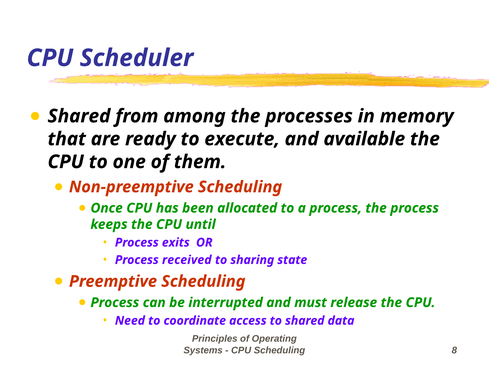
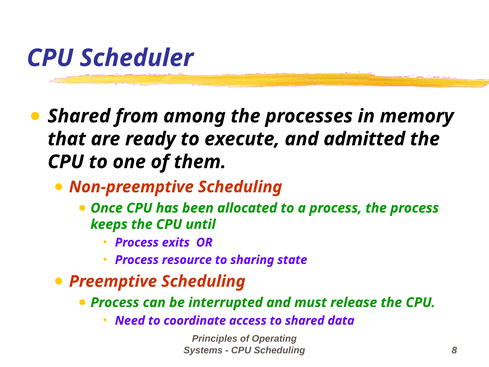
available: available -> admitted (364, 139)
received: received -> resource (187, 260)
